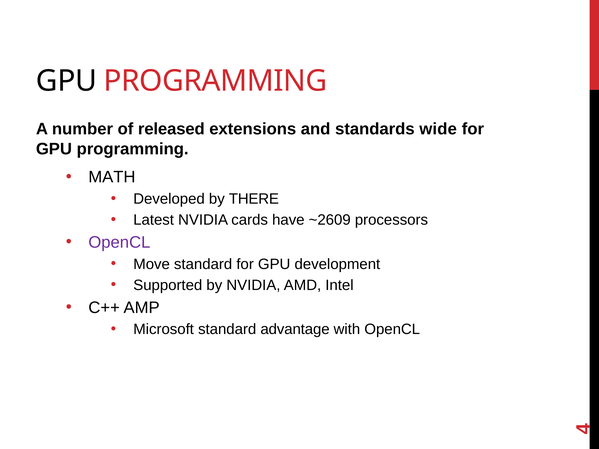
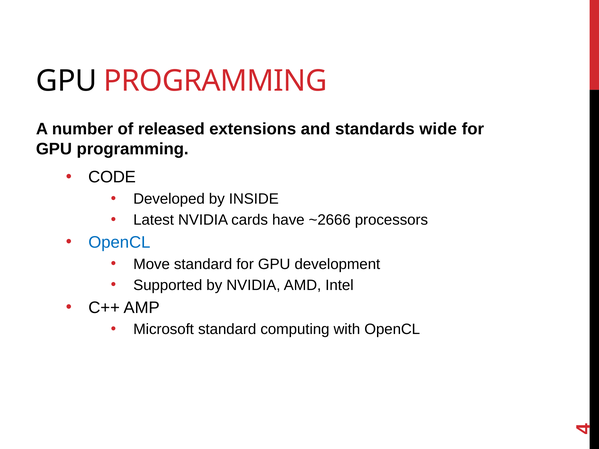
MATH: MATH -> CODE (112, 177)
THERE: THERE -> INSIDE (254, 199)
~2609: ~2609 -> ~2666 (330, 220)
OpenCL colour: purple -> blue (119, 242)
advantage: advantage -> computing (295, 330)
